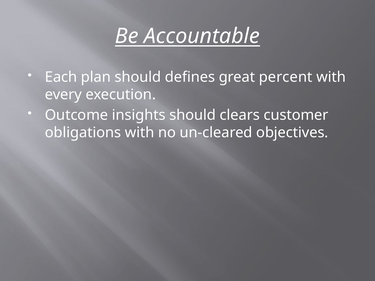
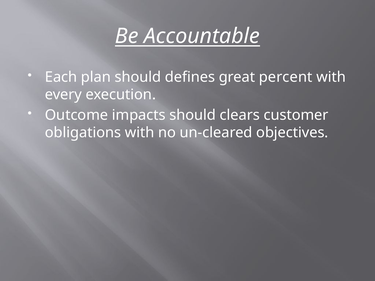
insights: insights -> impacts (139, 115)
